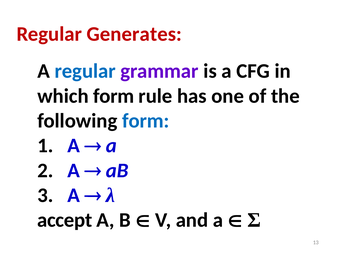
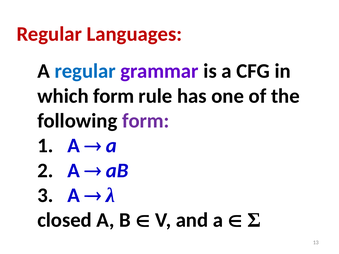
Generates: Generates -> Languages (134, 34)
form colour: blue -> purple (146, 121)
accept: accept -> closed (65, 220)
